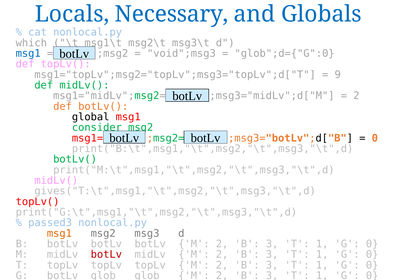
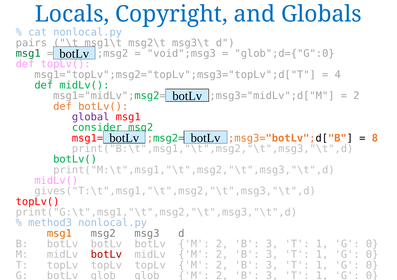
Necessary: Necessary -> Copyright (171, 14)
which: which -> pairs (31, 43)
msg1 colour: blue -> green (28, 53)
9: 9 -> 4 (338, 75)
global colour: black -> purple (91, 117)
0: 0 -> 8 (375, 138)
passed3: passed3 -> method3 (50, 223)
